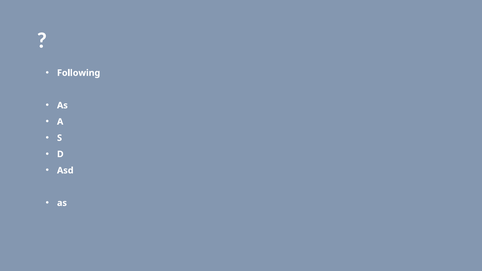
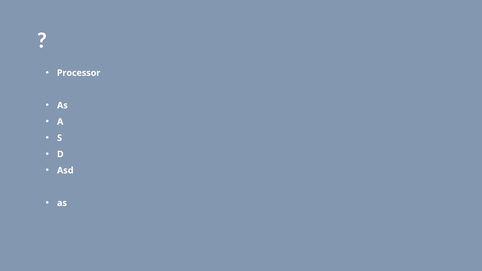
Following: Following -> Processor (79, 73)
